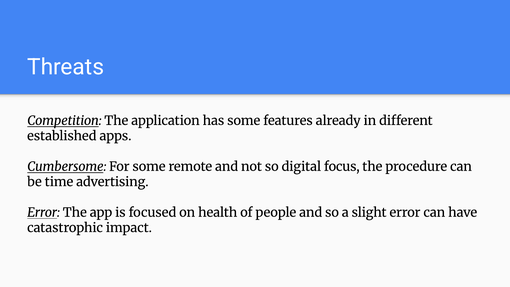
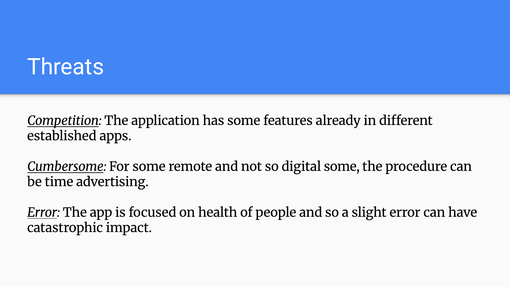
digital focus: focus -> some (342, 167)
